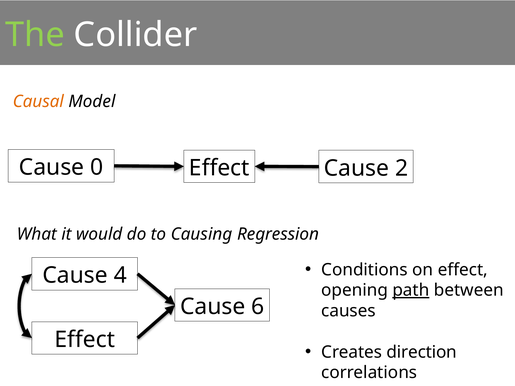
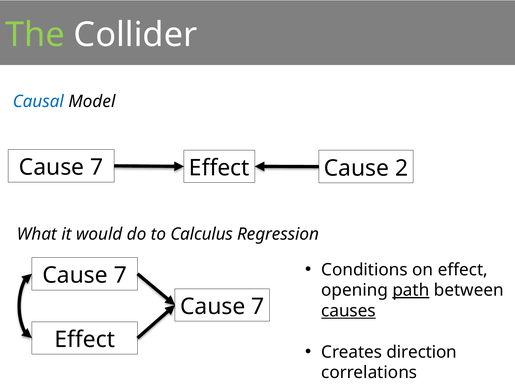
Causal colour: orange -> blue (38, 101)
0: 0 -> 7 (97, 168)
Causing: Causing -> Calculus (202, 234)
4: 4 -> 7 (120, 276)
6: 6 -> 7 (258, 307)
causes underline: none -> present (348, 311)
